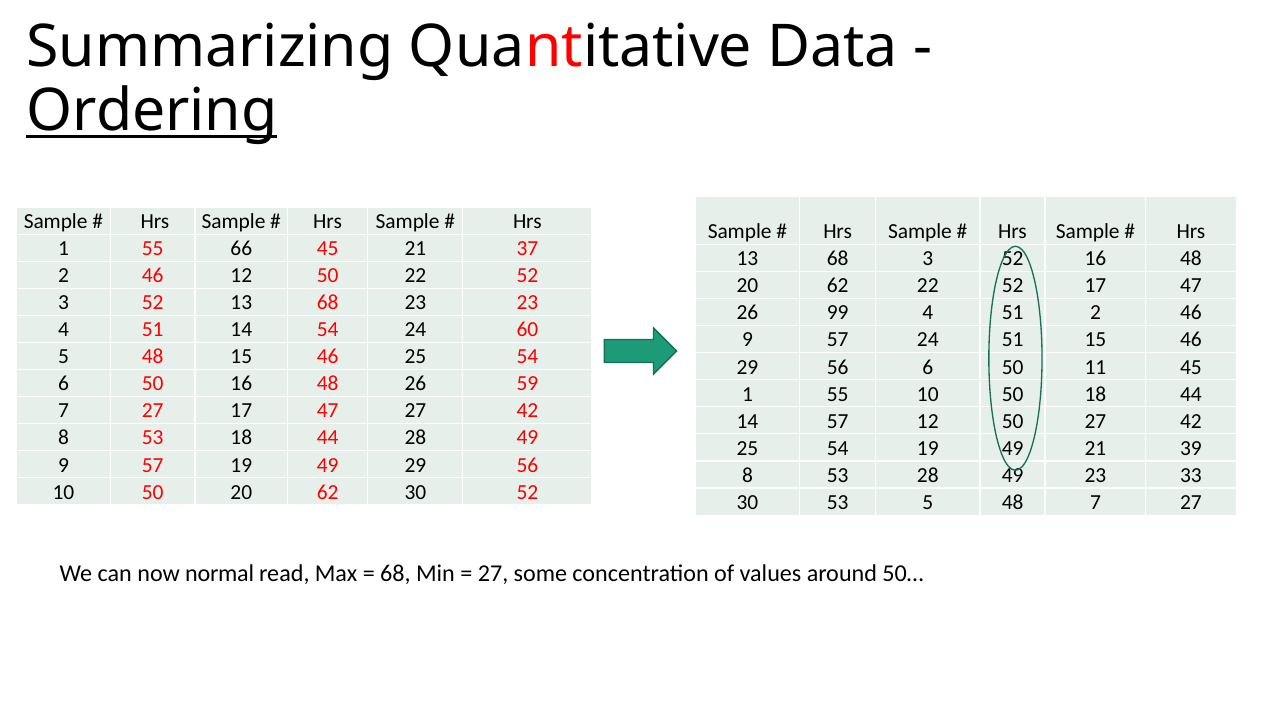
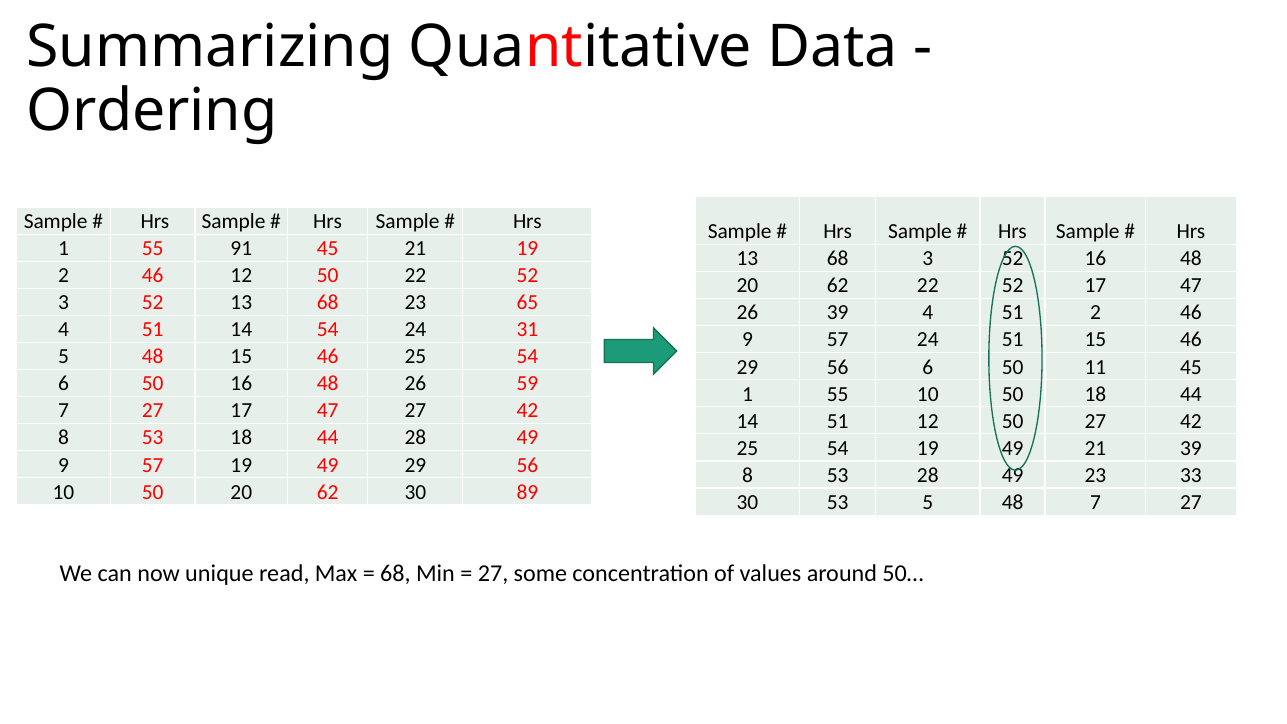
Ordering underline: present -> none (152, 111)
66: 66 -> 91 (241, 248)
21 37: 37 -> 19 (527, 248)
23 23: 23 -> 65 (527, 303)
26 99: 99 -> 39 (838, 313)
60: 60 -> 31 (527, 330)
14 57: 57 -> 51 (838, 421)
30 52: 52 -> 89 (527, 492)
normal: normal -> unique (219, 573)
